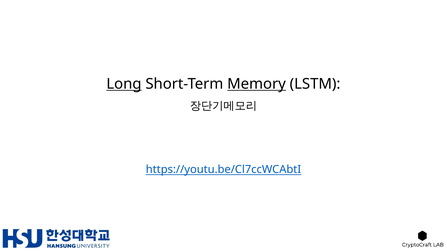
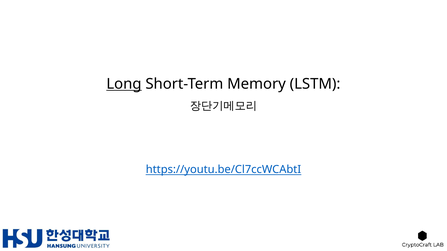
Memory underline: present -> none (257, 84)
